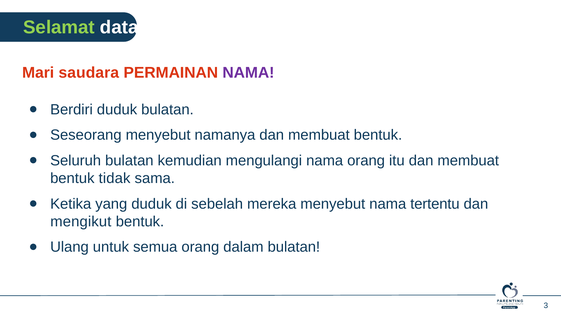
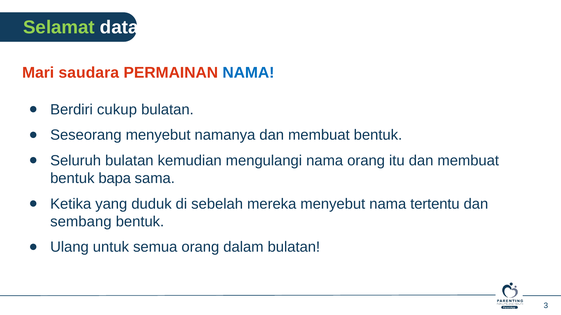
NAMA colour: purple -> blue (248, 73)
Berdiri duduk: duduk -> cukup (117, 110)
tidak: tidak -> bapa (115, 179)
mengikut: mengikut -> sembang (81, 222)
